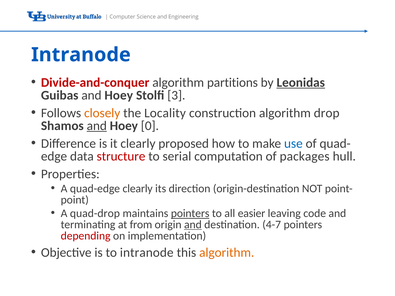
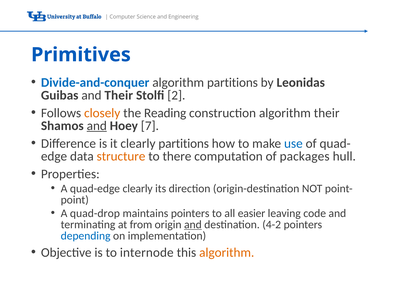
Intranode: Intranode -> Primitives (81, 55)
Divide-and-conquer colour: red -> blue (95, 83)
Leonidas underline: present -> none (301, 83)
Guibas and Hoey: Hoey -> Their (119, 95)
3: 3 -> 2 (176, 95)
Locality: Locality -> Reading (165, 113)
algorithm drop: drop -> their (327, 113)
0: 0 -> 7 (150, 126)
clearly proposed: proposed -> partitions (184, 144)
structure colour: red -> orange (121, 156)
serial: serial -> there (177, 156)
pointers underline: present -> none (190, 214)
4-7: 4-7 -> 4-2 (272, 225)
depending colour: red -> blue (86, 236)
to intranode: intranode -> internode (147, 253)
